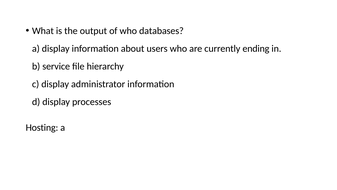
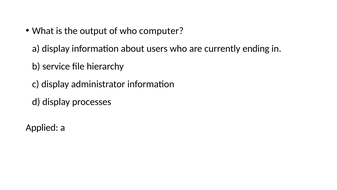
databases: databases -> computer (161, 31)
Hosting: Hosting -> Applied (42, 127)
